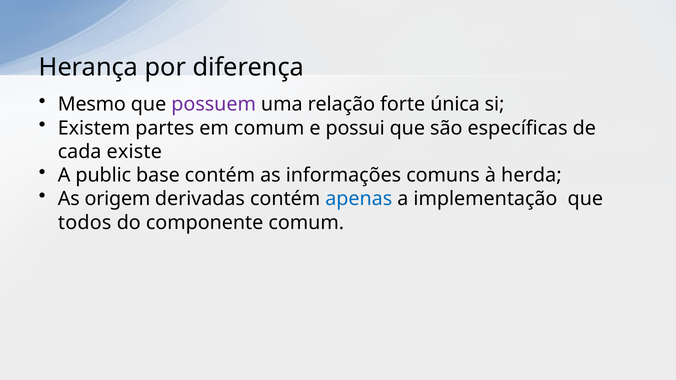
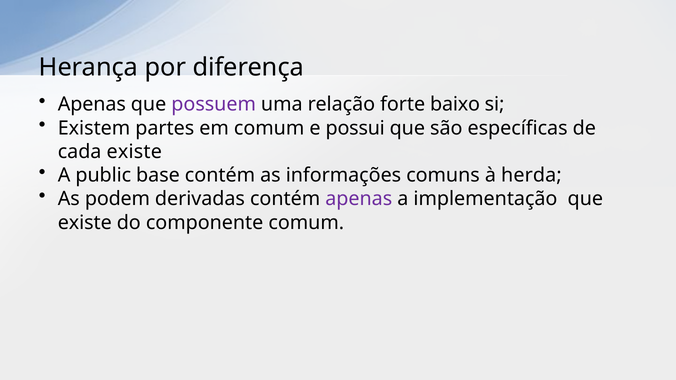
Mesmo: Mesmo -> Apenas (92, 104)
única: única -> baixo (455, 104)
origem: origem -> podem (117, 199)
apenas colour: blue -> purple (359, 199)
todos: todos -> existe (85, 223)
